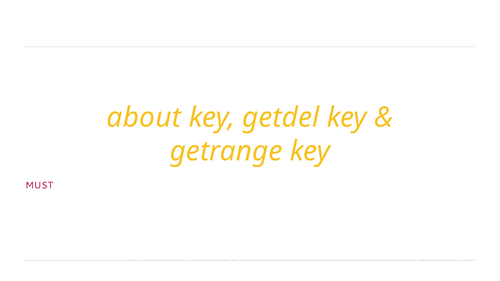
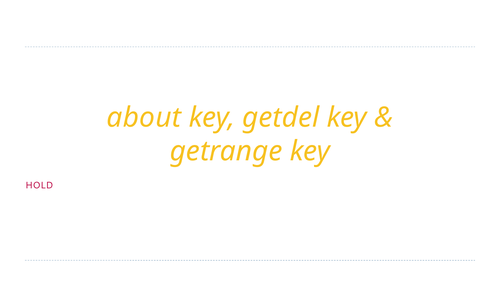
MUST: MUST -> HOLD (39, 185)
